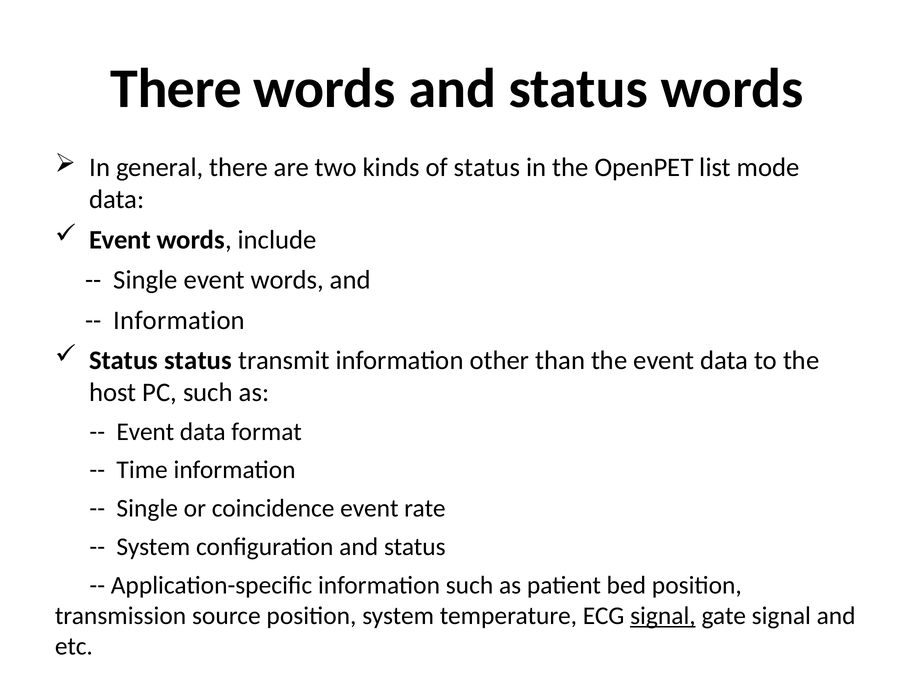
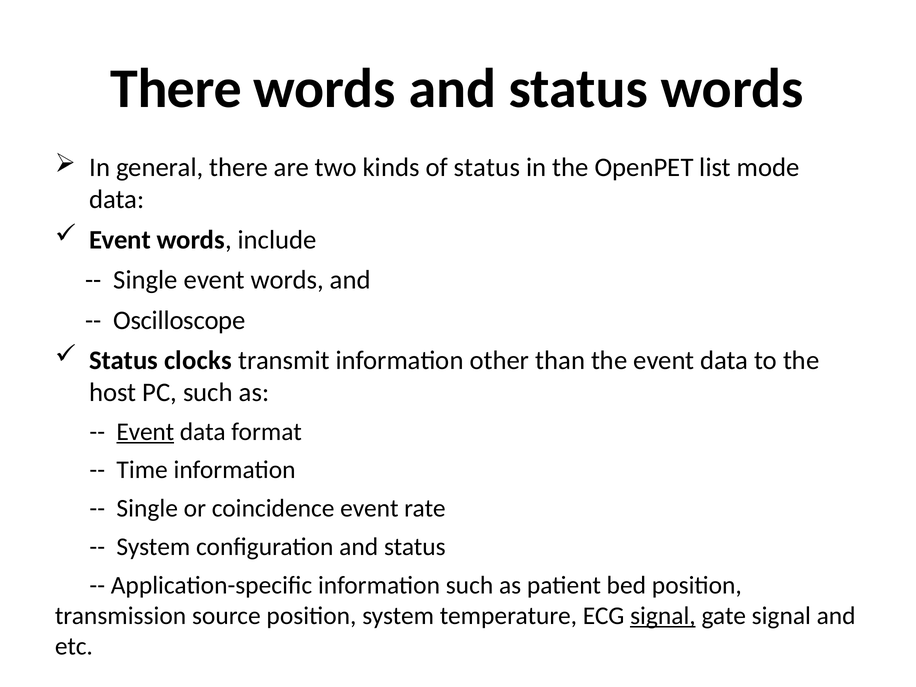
Information: Information -> Oscilloscope (179, 320)
Status status: status -> clocks (198, 360)
Event underline: none -> present (145, 432)
